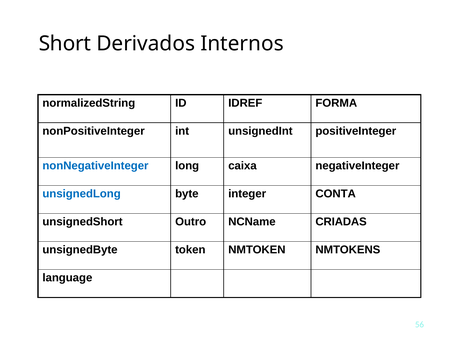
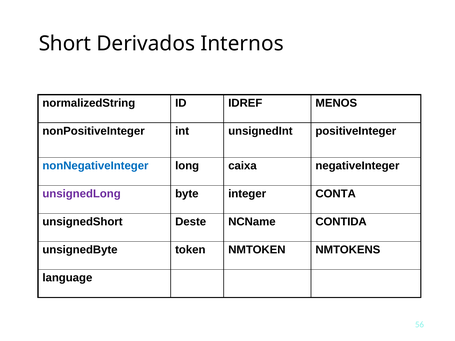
FORMA: FORMA -> MENOS (336, 103)
unsignedLong colour: blue -> purple (82, 194)
Outro: Outro -> Deste (191, 222)
CRIADAS: CRIADAS -> CONTIDA (341, 222)
